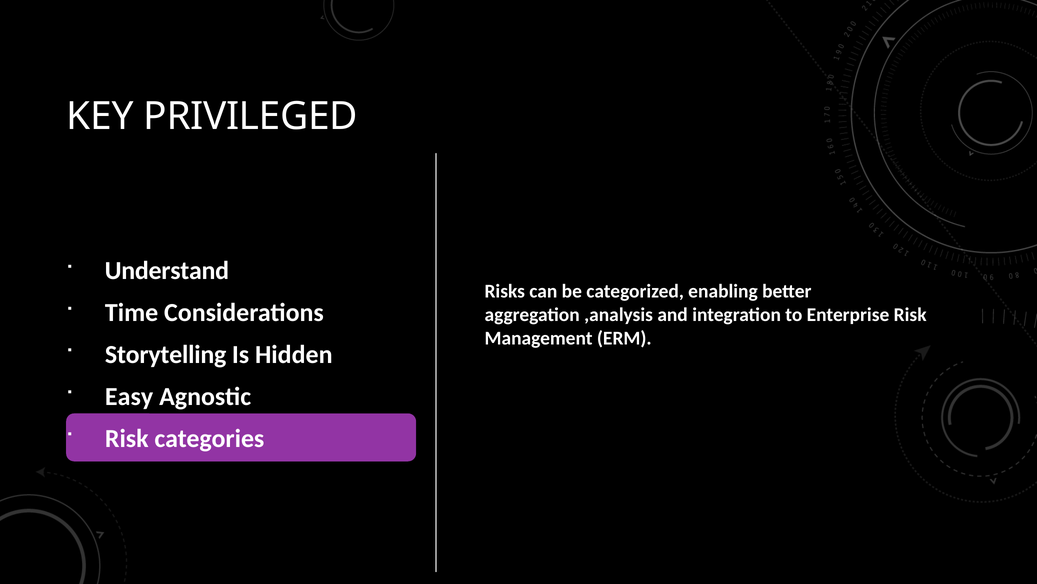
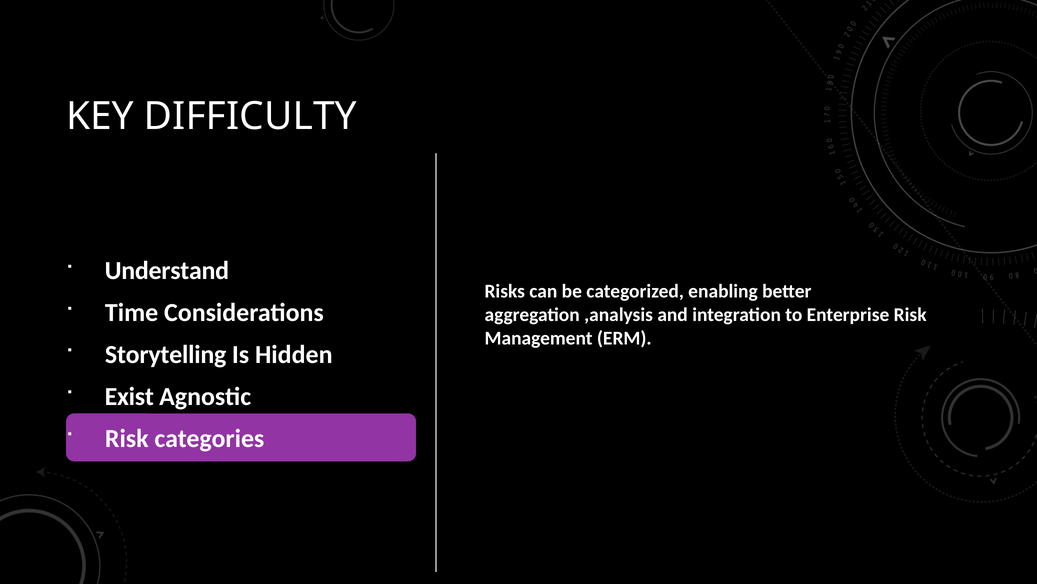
PRIVILEGED: PRIVILEGED -> DIFFICULTY (250, 116)
Easy: Easy -> Exist (129, 396)
